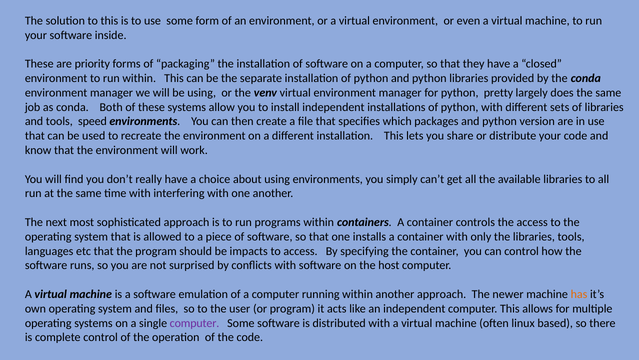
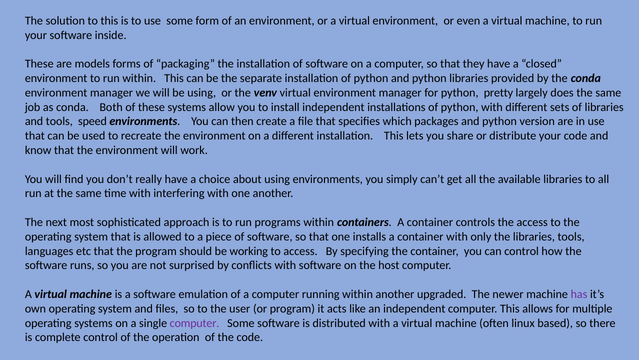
priority: priority -> models (92, 64)
impacts: impacts -> working (249, 251)
another approach: approach -> upgraded (442, 294)
has colour: orange -> purple (579, 294)
